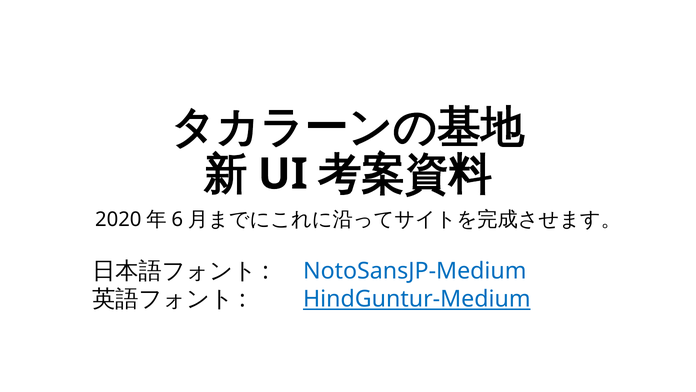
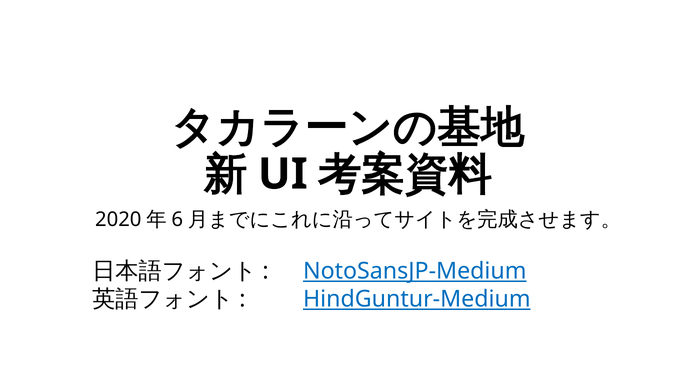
NotoSansJP-Medium underline: none -> present (415, 271)
